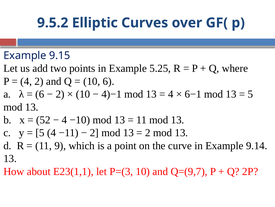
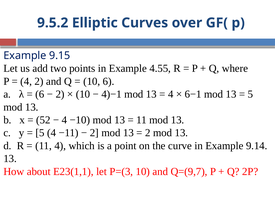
5.25: 5.25 -> 4.55 (160, 68)
11 9: 9 -> 4 (60, 145)
